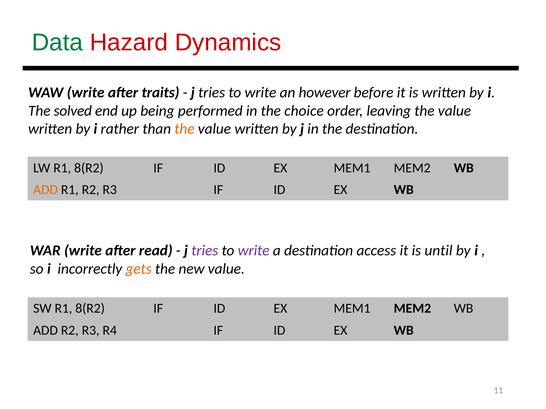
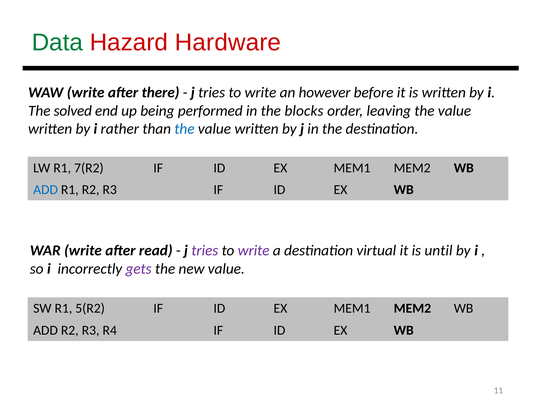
Dynamics: Dynamics -> Hardware (228, 43)
traits: traits -> there (161, 93)
choice: choice -> blocks (304, 111)
the colour: orange -> blue (184, 129)
LW R1 8(R2: 8(R2 -> 7(R2 (89, 168)
ADD colour: orange -> blue (46, 190)
access: access -> virtual (376, 251)
gets colour: orange -> purple (139, 269)
SW R1 8(R2: 8(R2 -> 5(R2 (90, 309)
